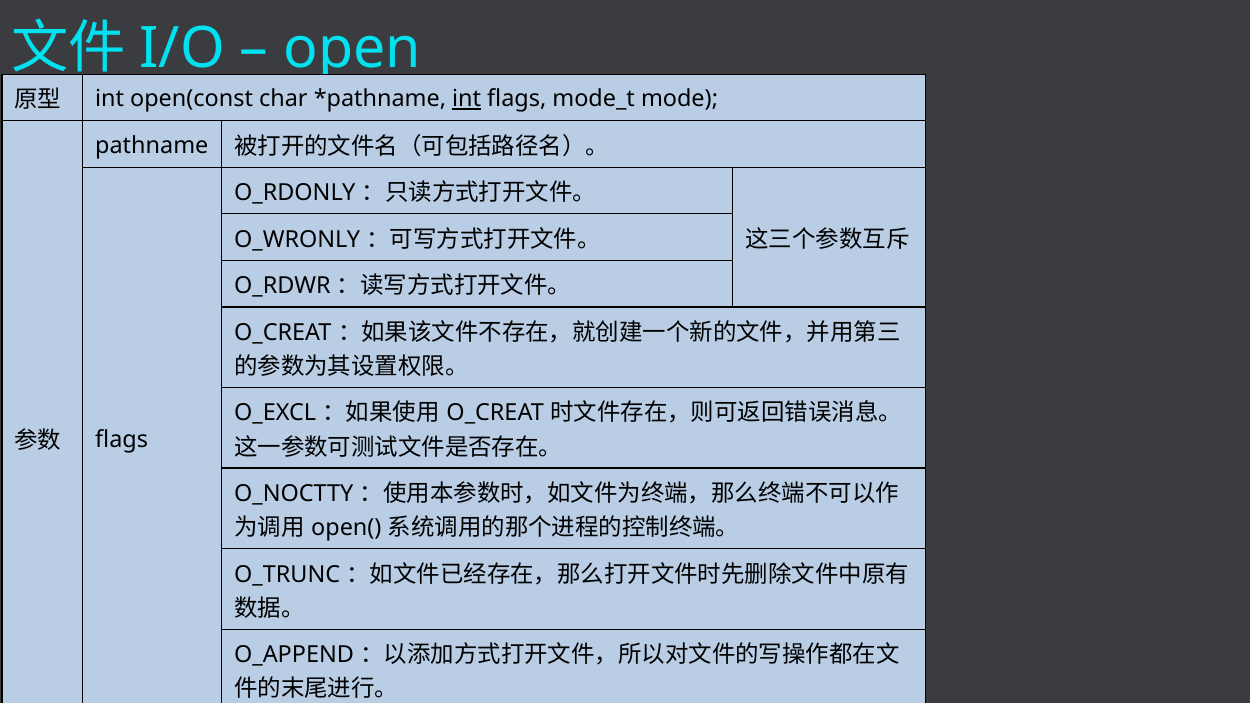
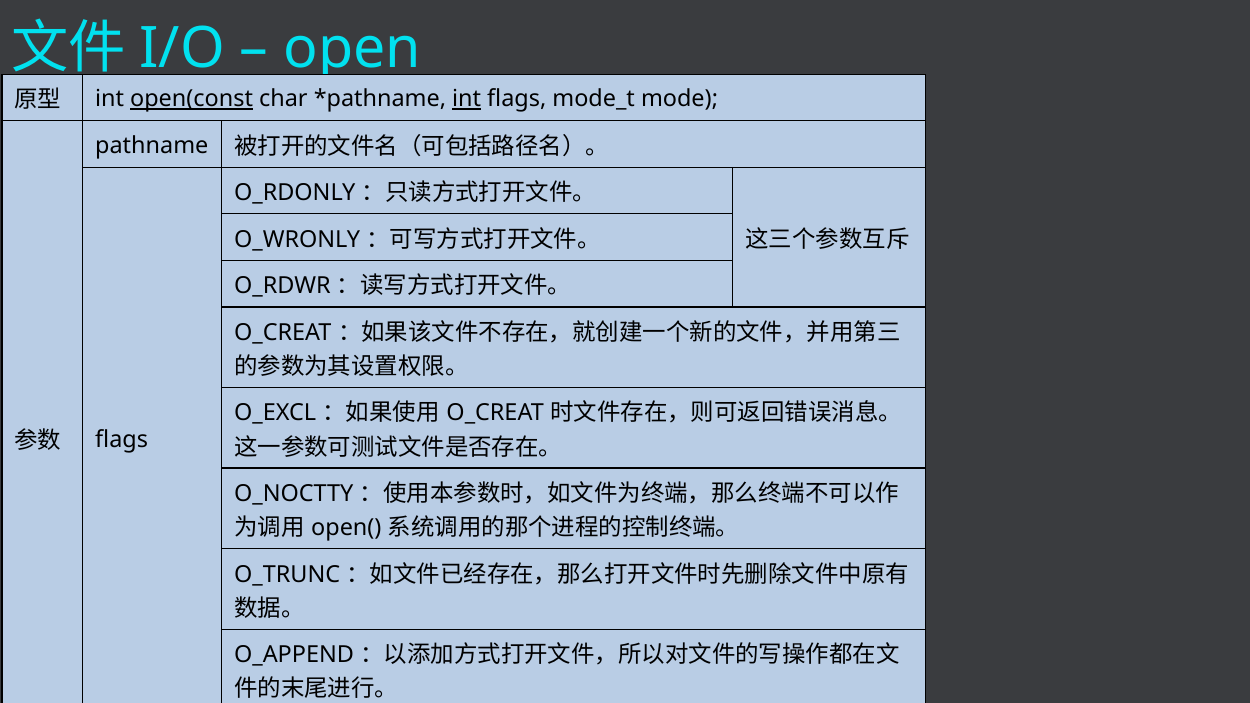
open(const underline: none -> present (192, 99)
